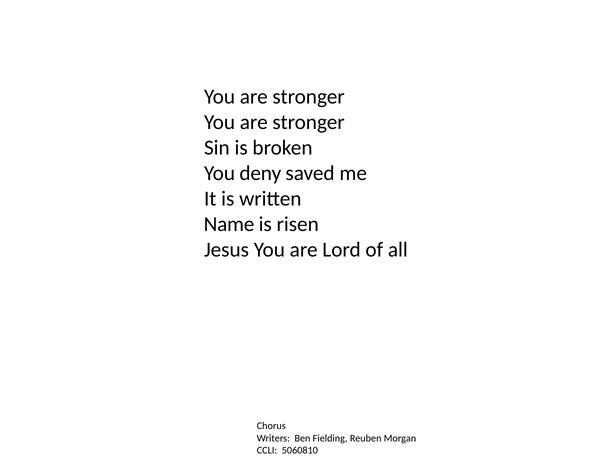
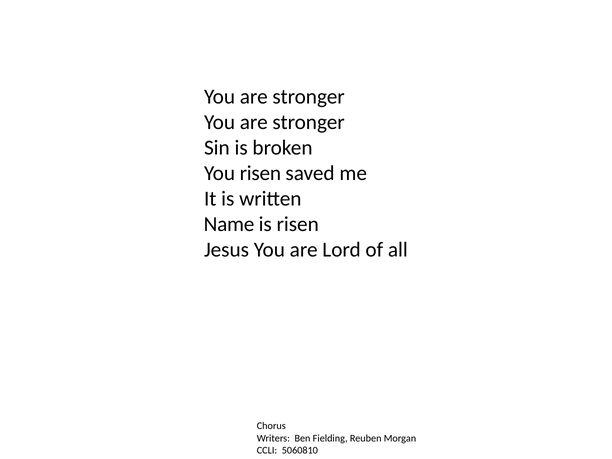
You deny: deny -> risen (260, 173)
